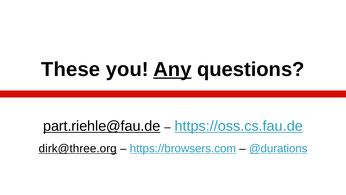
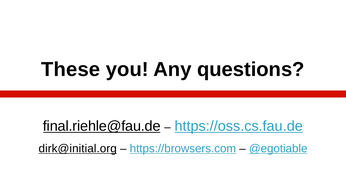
Any underline: present -> none (172, 69)
part.riehle@fau.de: part.riehle@fau.de -> final.riehle@fau.de (102, 126)
dirk@three.org: dirk@three.org -> dirk@initial.org (78, 148)
@durations: @durations -> @egotiable (278, 148)
